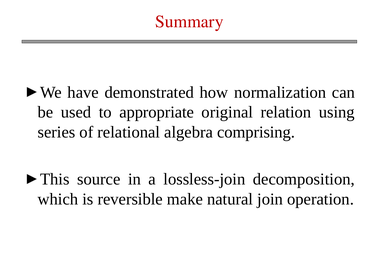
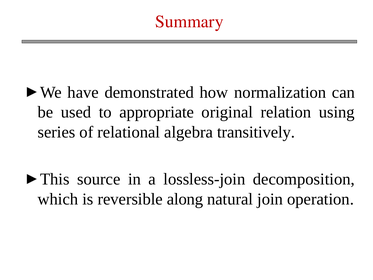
comprising: comprising -> transitively (256, 132)
make: make -> along (185, 199)
